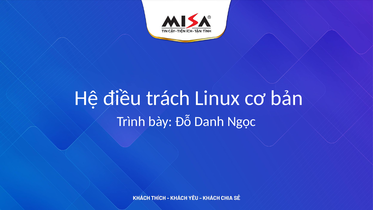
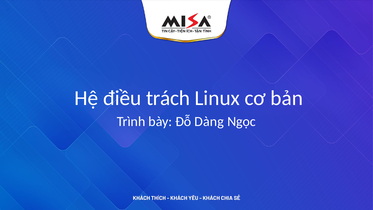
Danh: Danh -> Dàng (209, 121)
